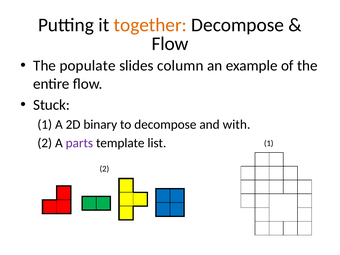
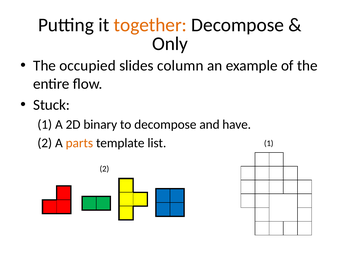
Flow: Flow -> Only (170, 44)
populate: populate -> occupied (88, 66)
with: with -> have (237, 124)
parts colour: purple -> orange (79, 143)
